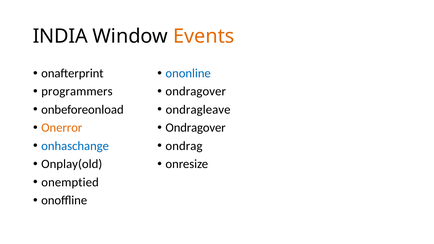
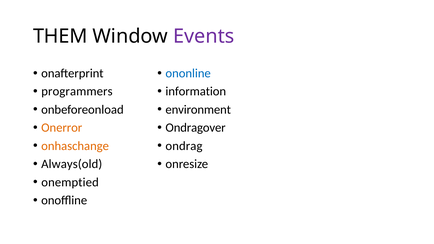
INDIA: INDIA -> THEM (60, 36)
Events colour: orange -> purple (204, 36)
ondragover: ondragover -> information (196, 92)
ondragleave: ondragleave -> environment (198, 110)
onhaschange colour: blue -> orange (75, 146)
Onplay(old: Onplay(old -> Always(old (72, 164)
